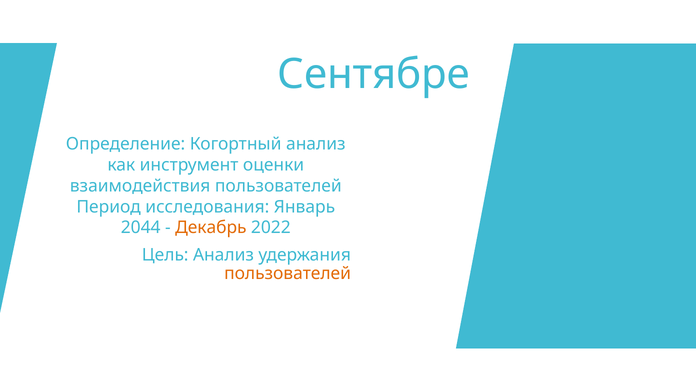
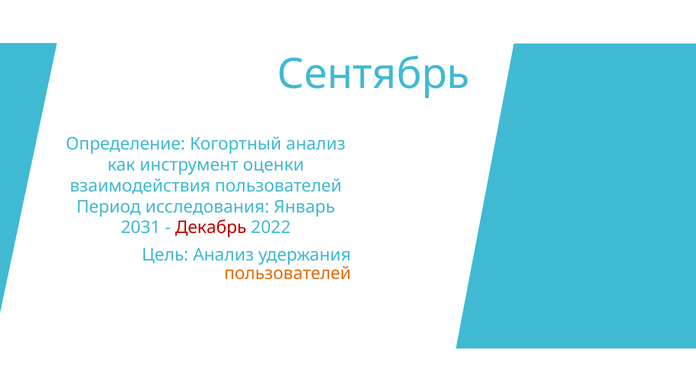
Сентябре: Сентябре -> Сентябрь (374, 74)
2044: 2044 -> 2031 (141, 227)
Декабрь colour: orange -> red (211, 227)
